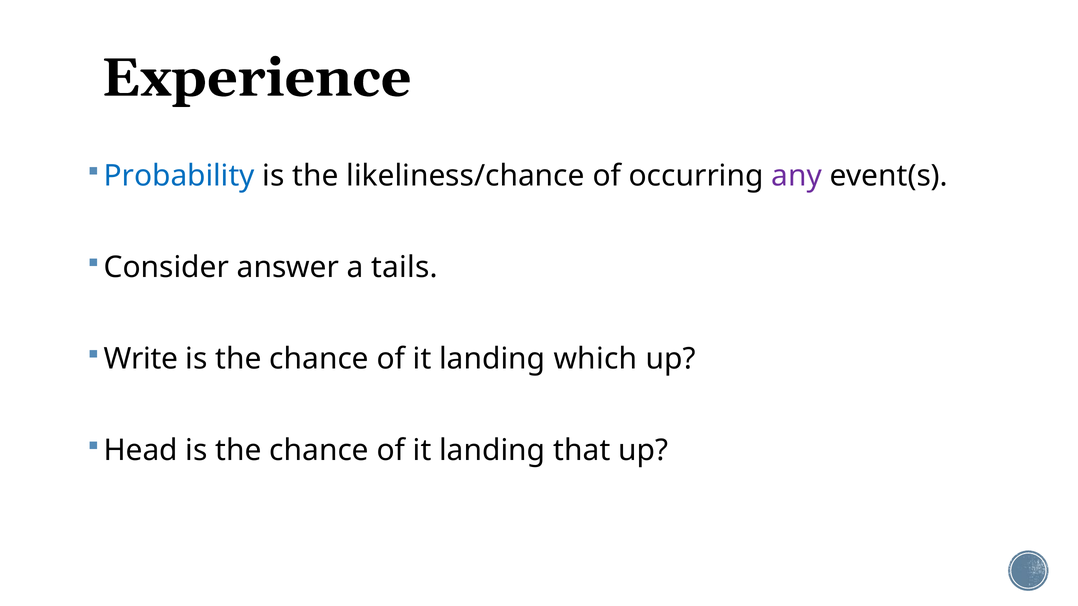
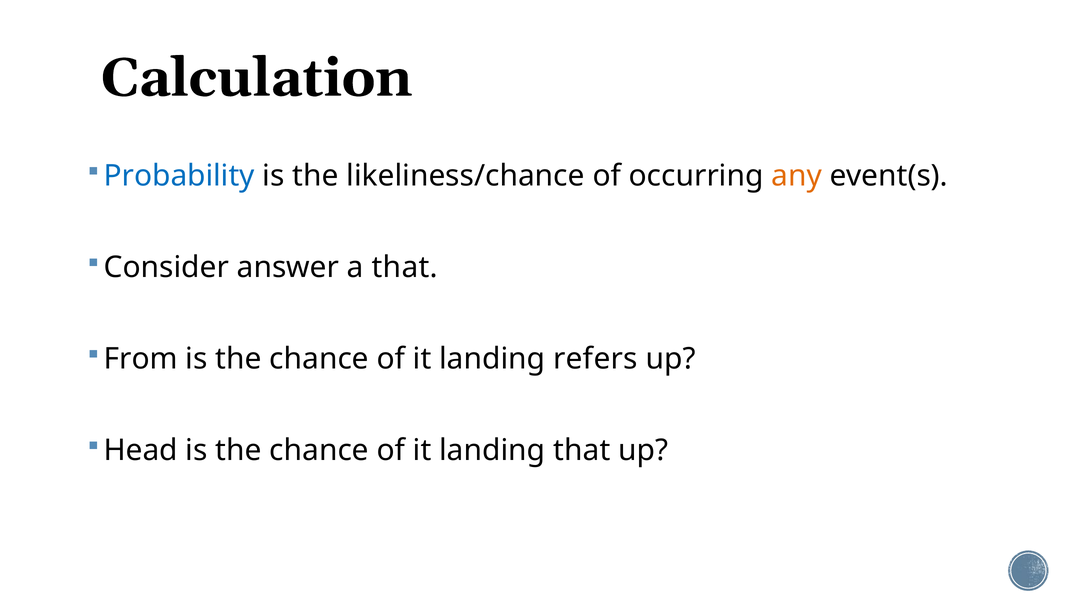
Experience: Experience -> Calculation (257, 78)
any colour: purple -> orange (797, 176)
a tails: tails -> that (405, 267)
Write: Write -> From (141, 359)
which: which -> refers (595, 359)
